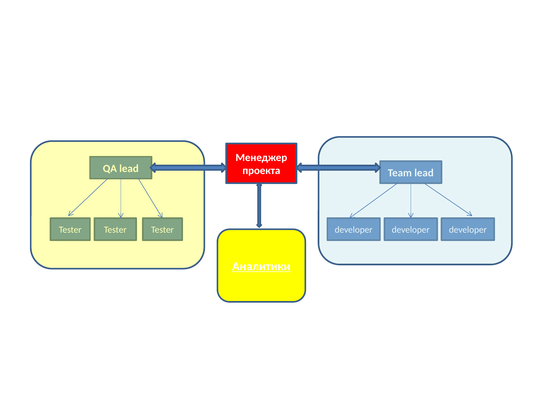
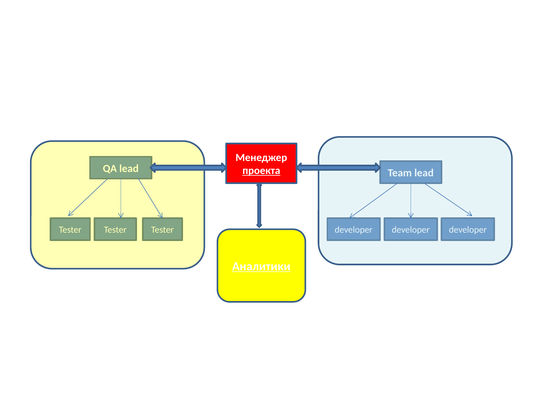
проекта underline: none -> present (261, 170)
